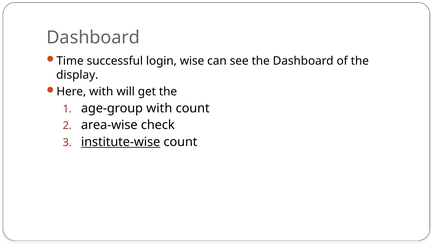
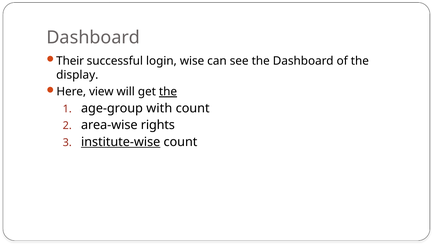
Time: Time -> Their (70, 61)
Here with: with -> view (101, 92)
the underline: none -> present (168, 92)
check: check -> rights (158, 125)
